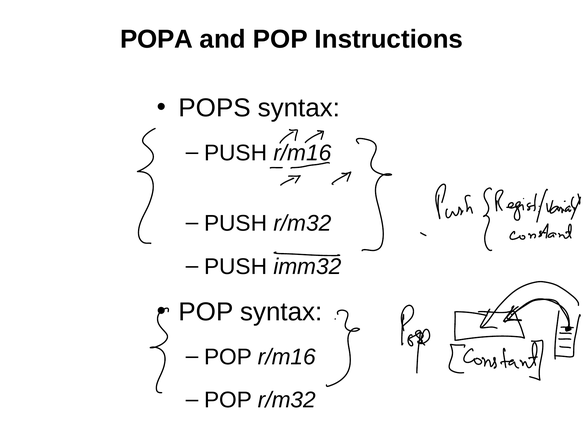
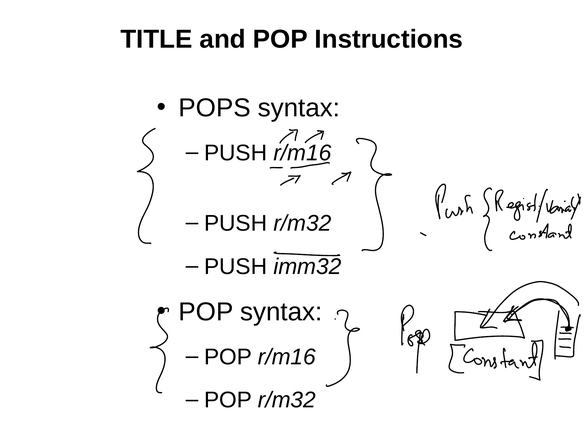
POPA: POPA -> TITLE (156, 39)
